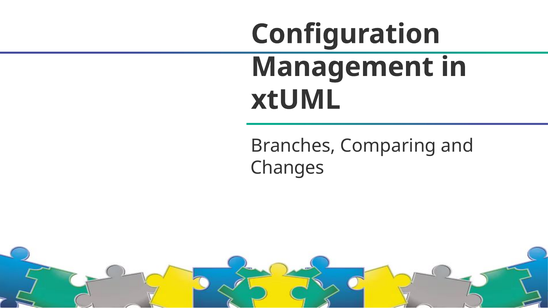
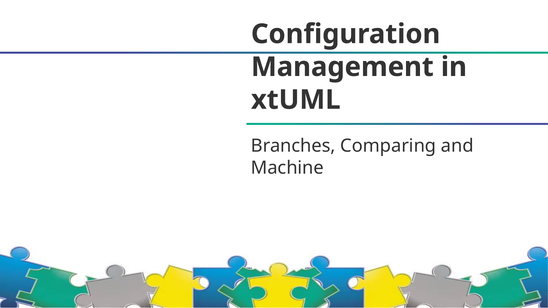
Changes: Changes -> Machine (287, 168)
